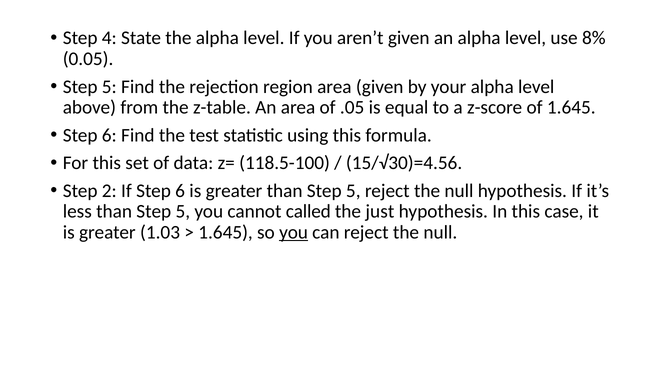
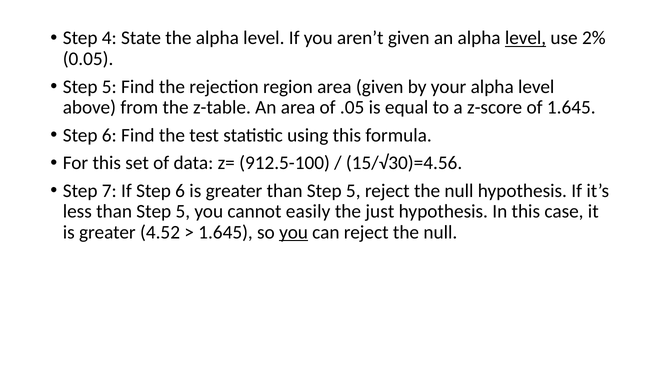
level underline: none -> present (526, 38)
8%: 8% -> 2% (594, 38)
118.5-100: 118.5-100 -> 912.5-100 (285, 163)
2: 2 -> 7 (109, 191)
called: called -> easily (308, 211)
1.03: 1.03 -> 4.52 (160, 232)
